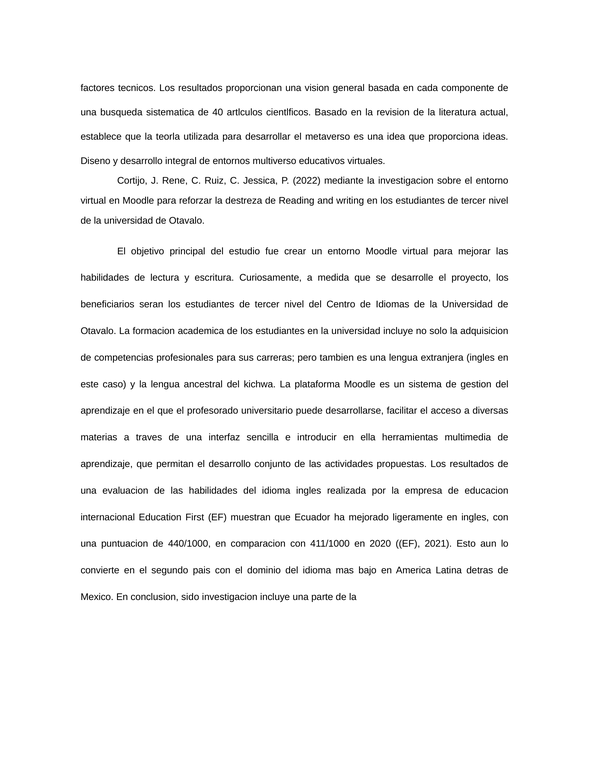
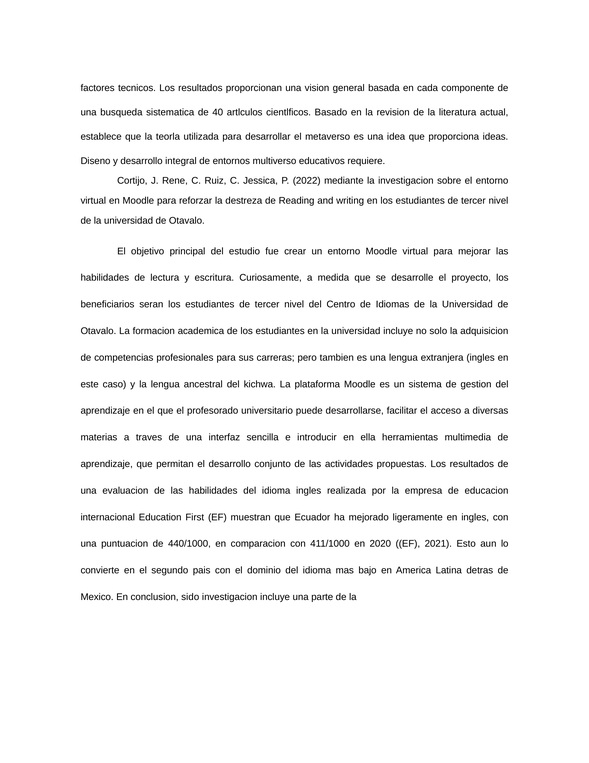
virtuales: virtuales -> requiere (366, 161)
